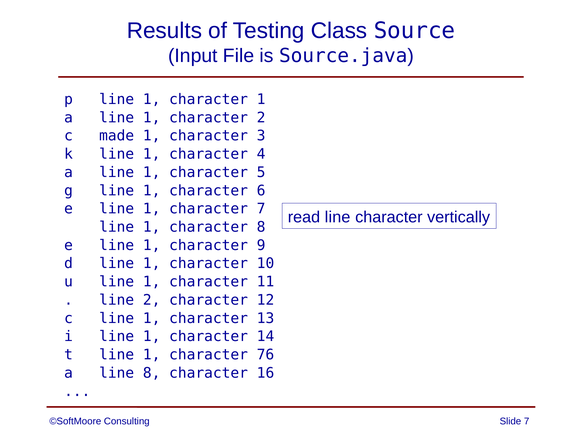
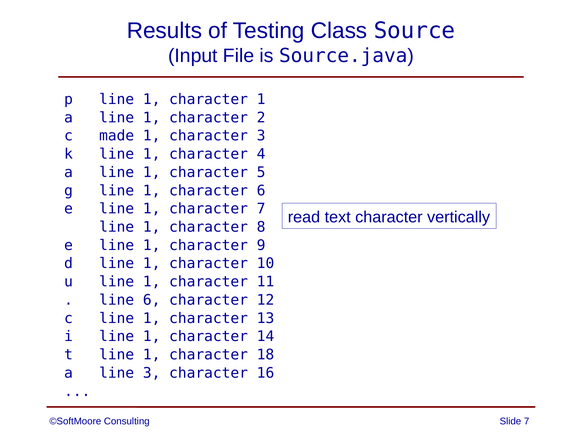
read line: line -> text (338, 217)
line 2: 2 -> 6 (152, 300)
76: 76 -> 18 (265, 355)
line 8: 8 -> 3 (152, 373)
